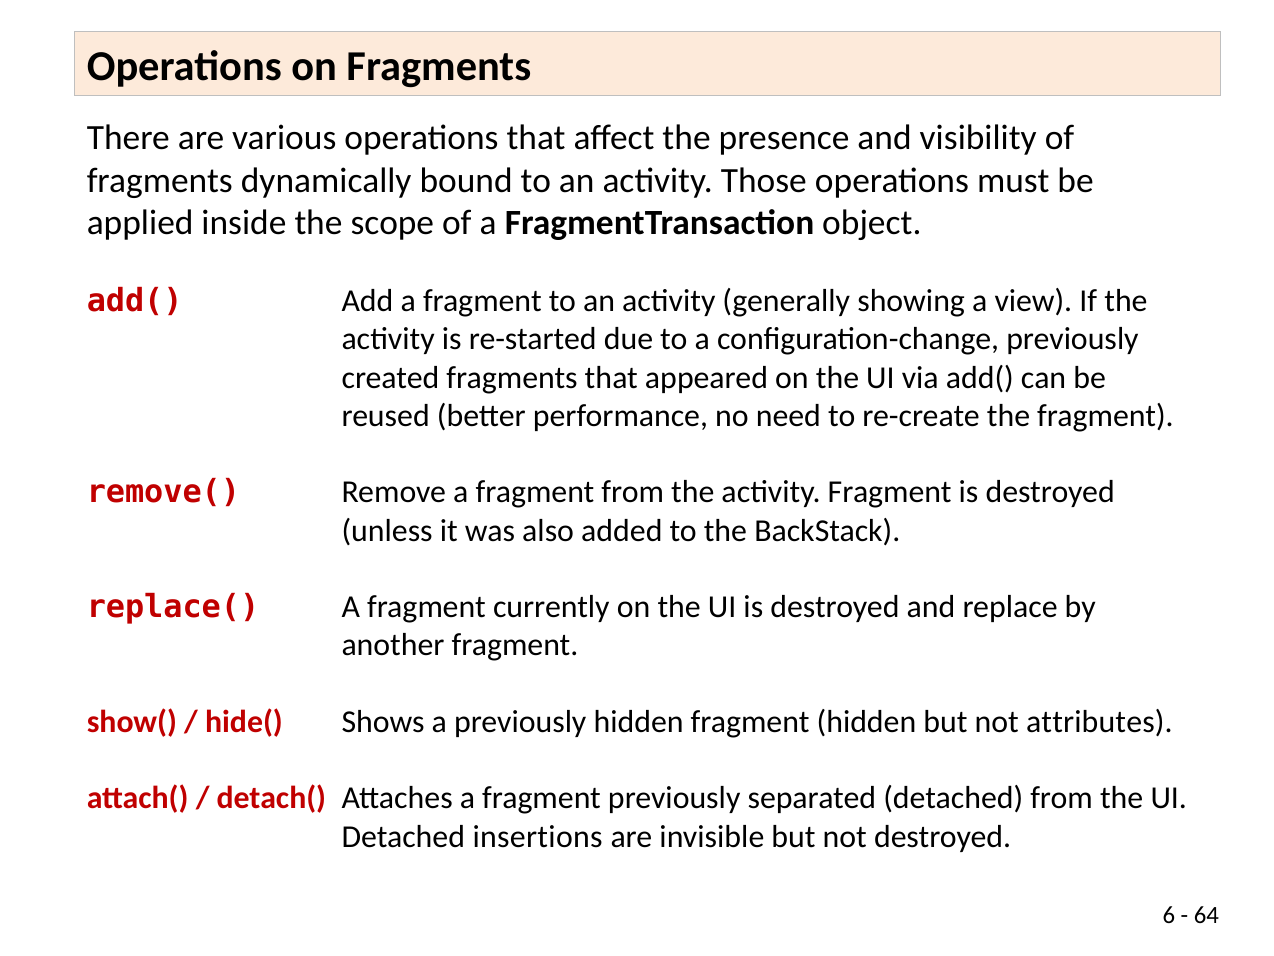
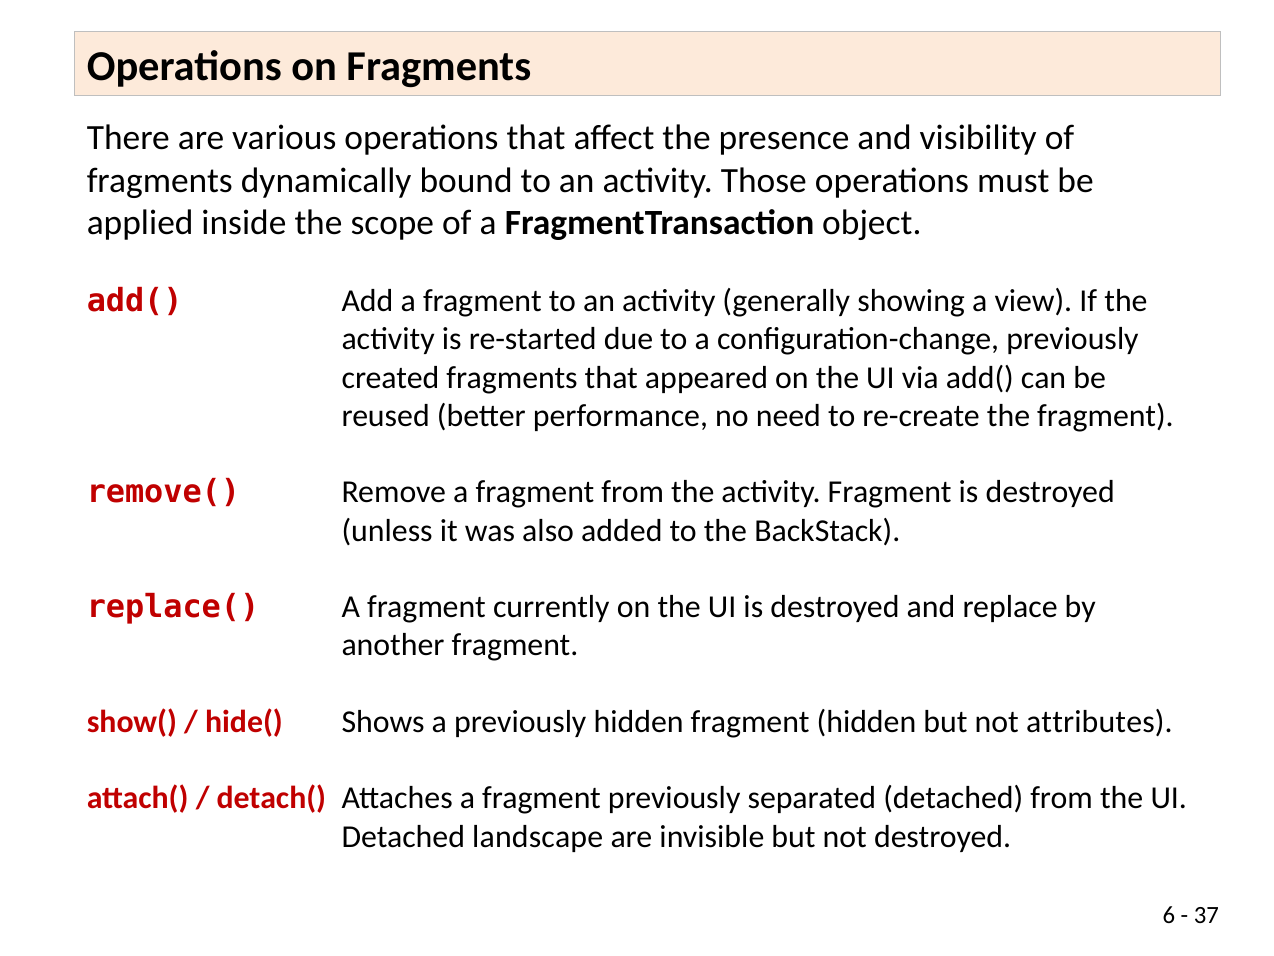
insertions: insertions -> landscape (538, 836)
64: 64 -> 37 (1206, 915)
